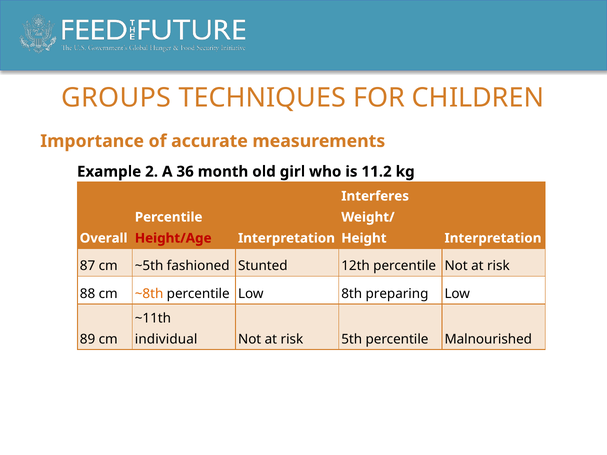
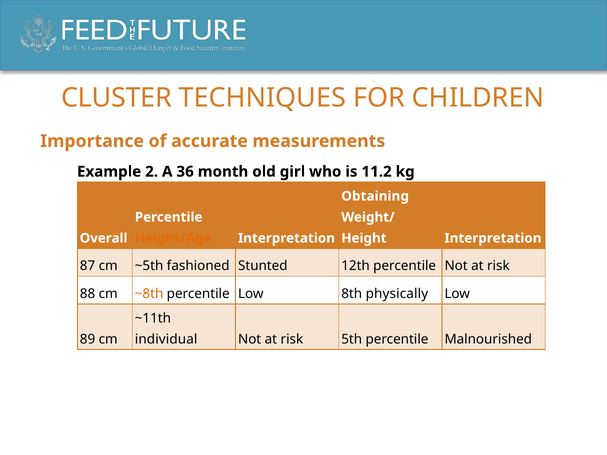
GROUPS: GROUPS -> CLUSTER (117, 98)
Interferes: Interferes -> Obtaining (375, 196)
Height/Age colour: red -> orange (173, 238)
preparing: preparing -> physically (397, 294)
